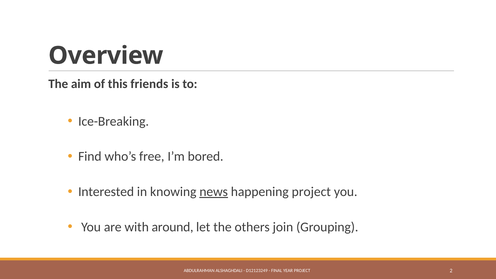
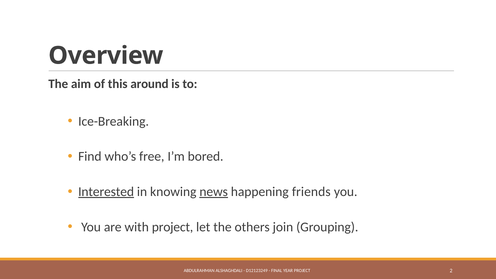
friends: friends -> around (149, 84)
Interested underline: none -> present (106, 192)
happening project: project -> friends (311, 192)
with around: around -> project (173, 227)
